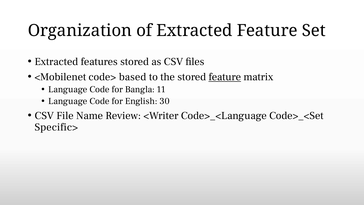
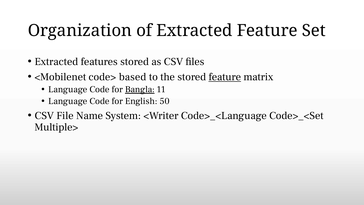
Bangla underline: none -> present (140, 89)
30: 30 -> 50 (165, 101)
Review: Review -> System (123, 115)
Specific>: Specific> -> Multiple> (56, 127)
